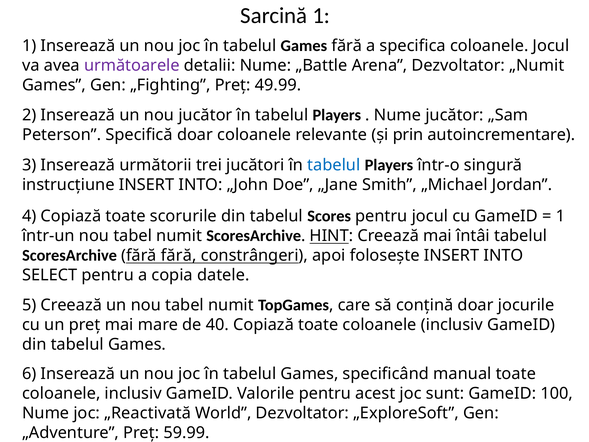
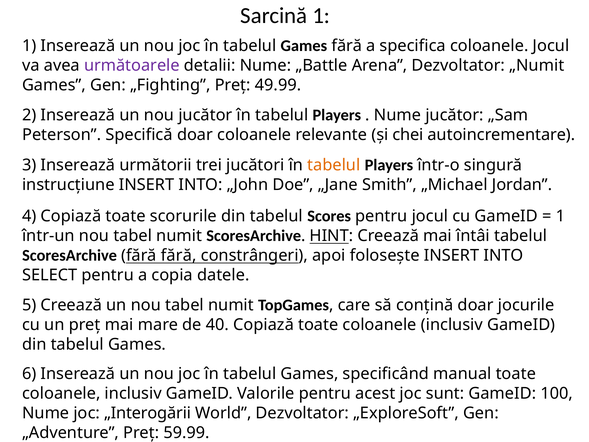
prin: prin -> chei (408, 135)
tabelul colour: blue -> orange (334, 165)
„Reactivată: „Reactivată -> „Interogării (148, 413)
